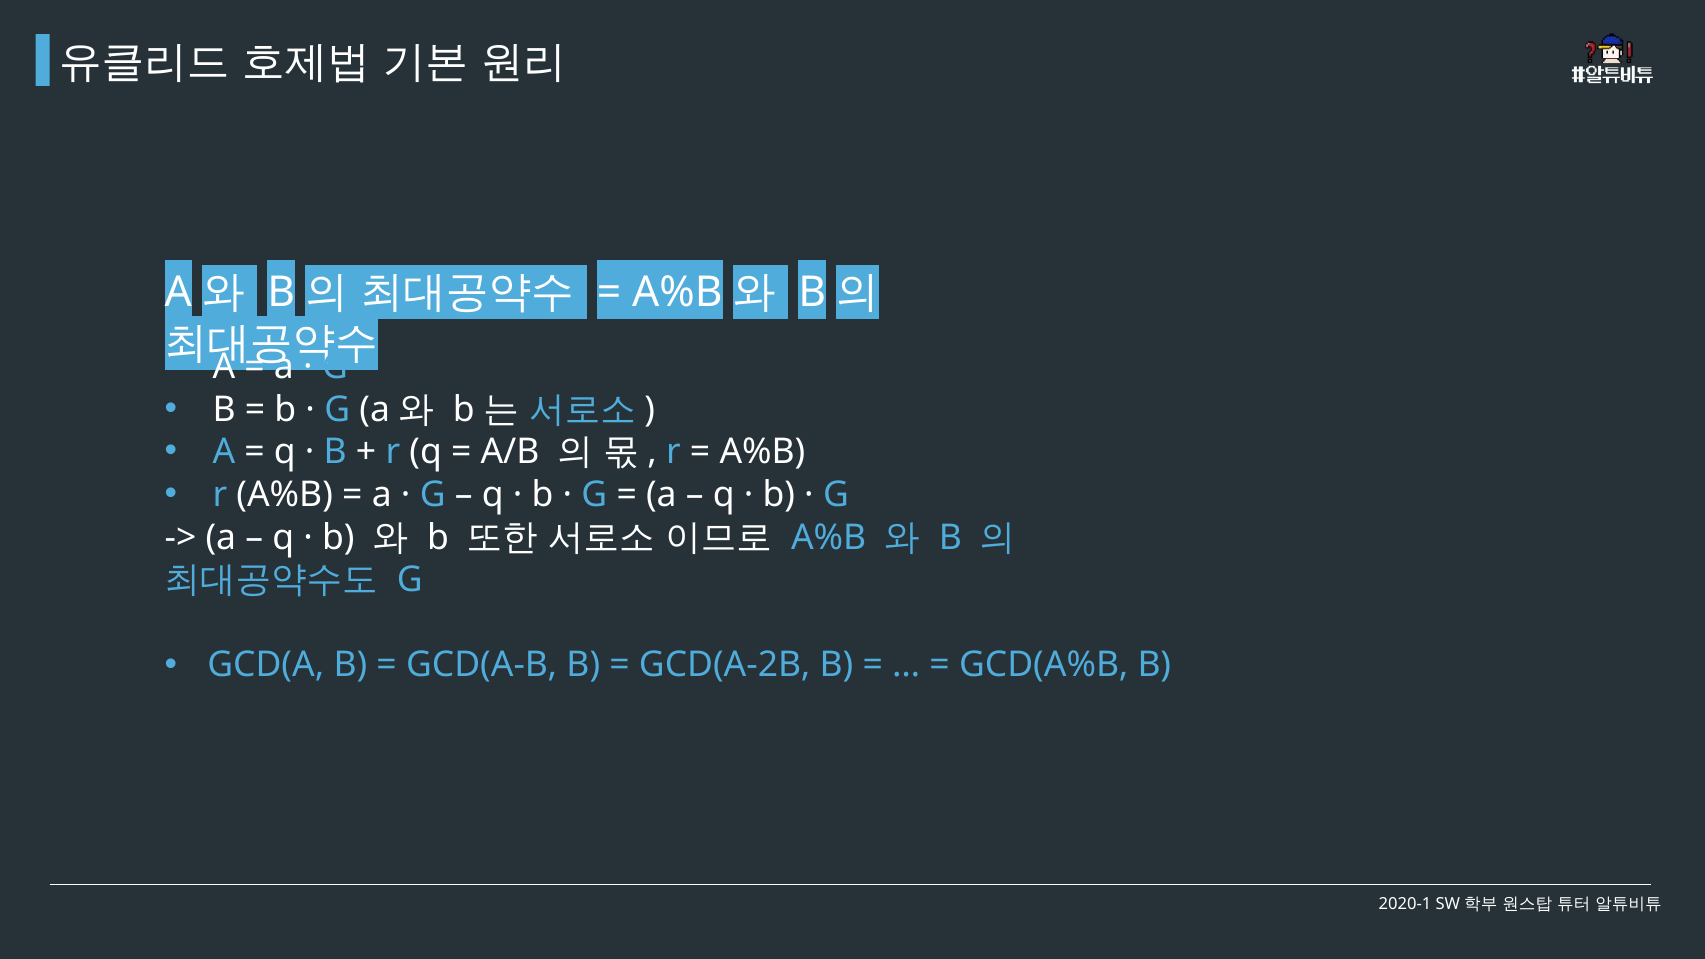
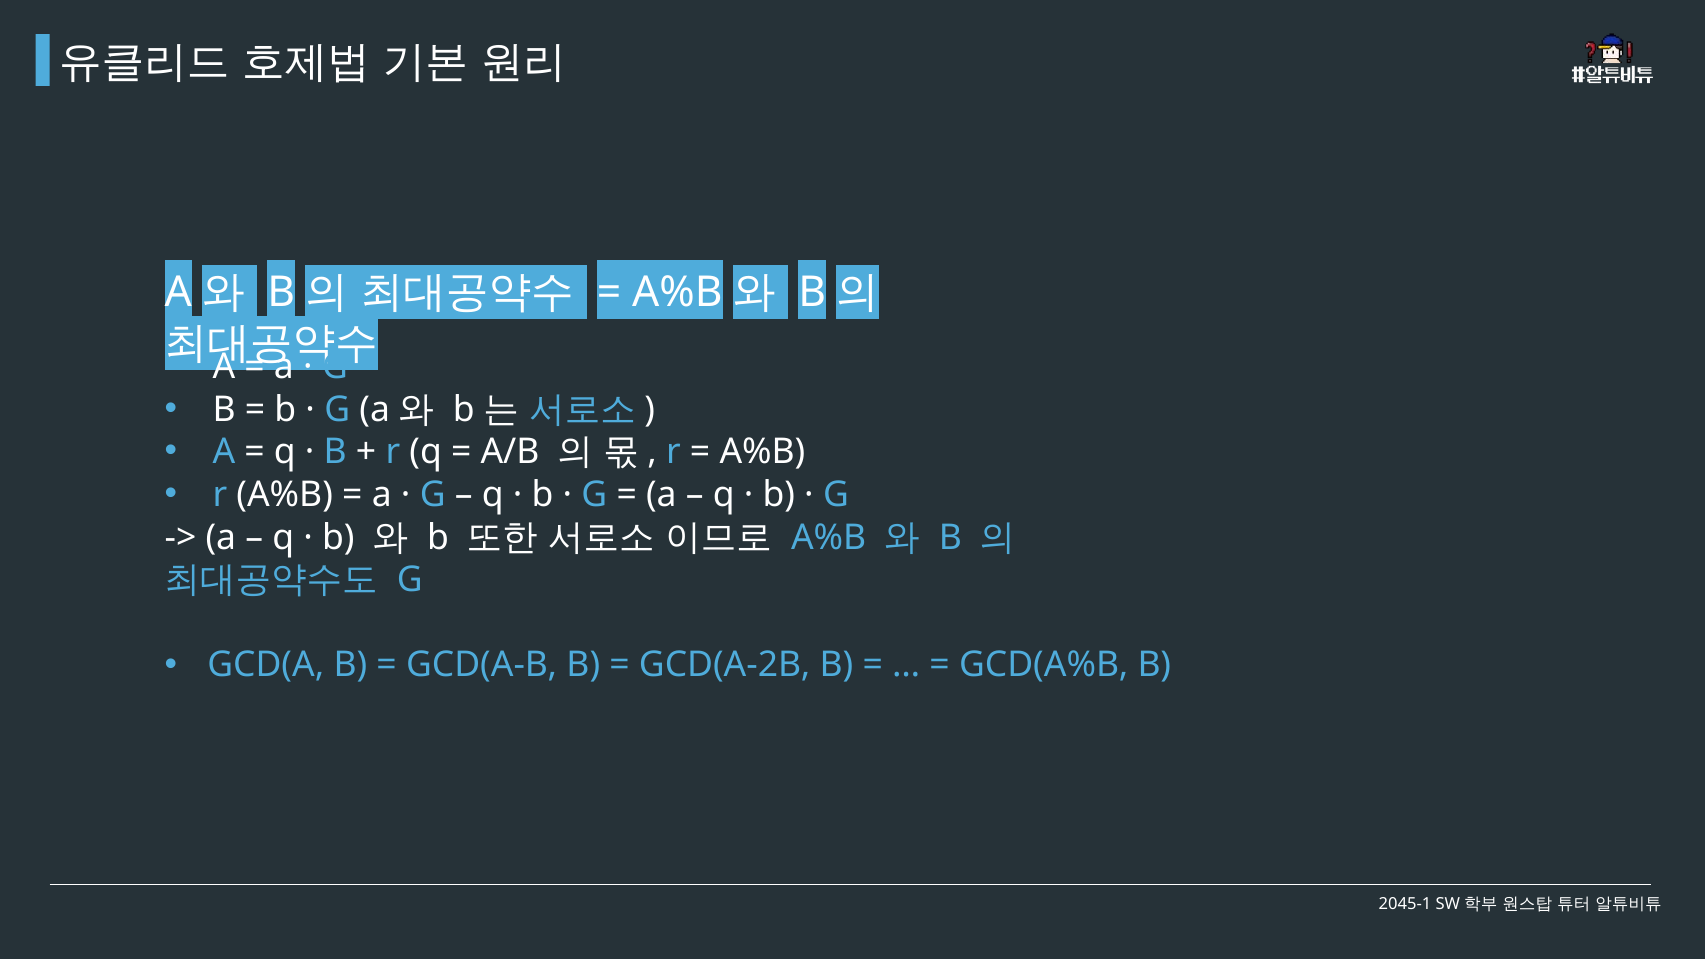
2020-1: 2020-1 -> 2045-1 (1405, 904)
